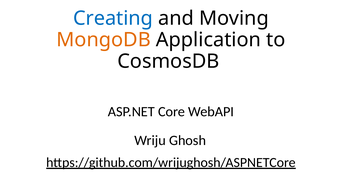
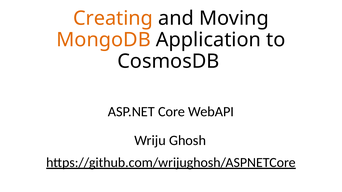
Creating colour: blue -> orange (113, 18)
